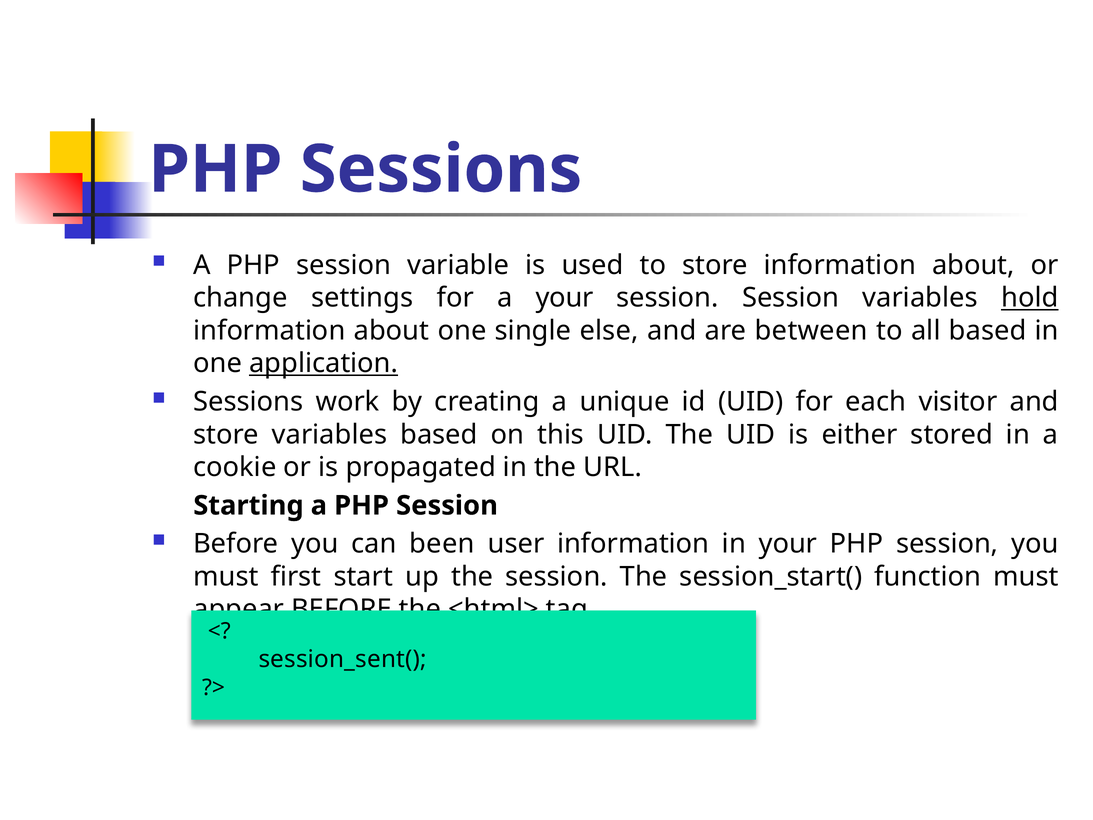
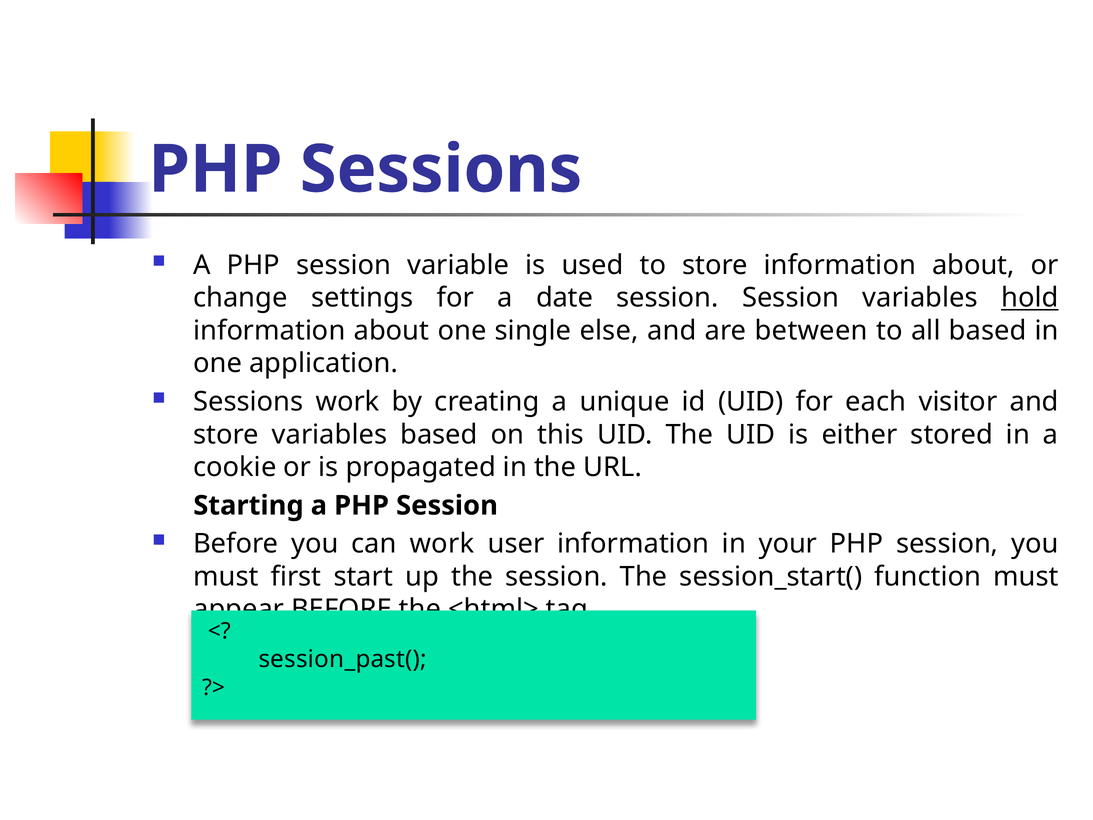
a your: your -> date (565, 298)
application underline: present -> none (324, 363)
can been: been -> work (442, 544)
session_sent(: session_sent( -> session_past( (343, 659)
